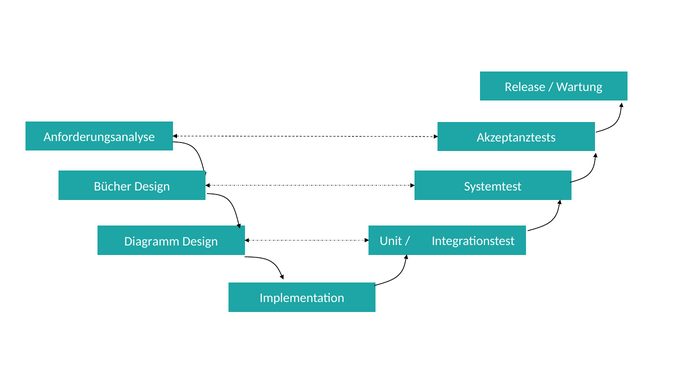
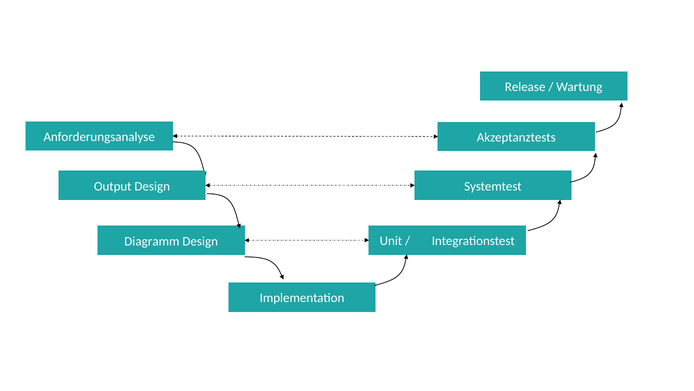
Bücher: Bücher -> Output (113, 186)
